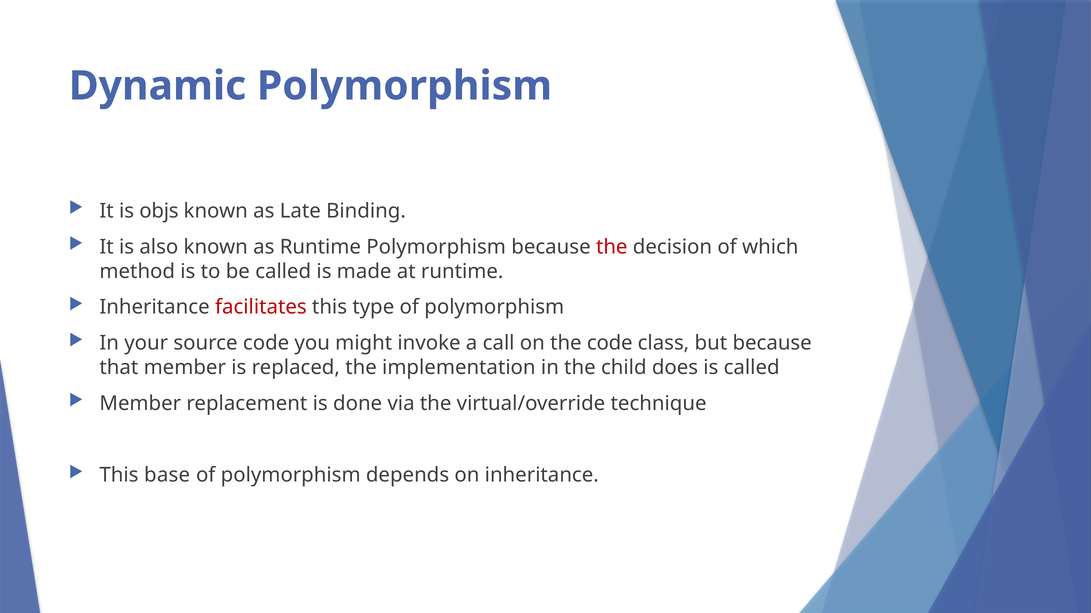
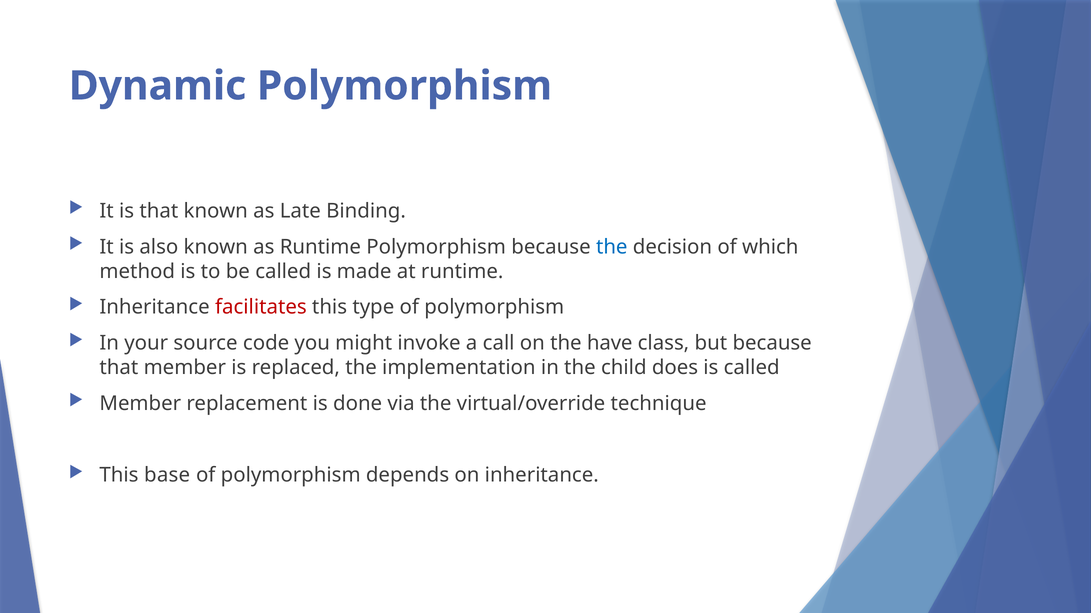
is objs: objs -> that (159, 211)
the colour: red -> blue (612, 247)
the code: code -> have (610, 343)
